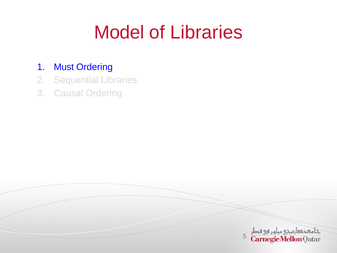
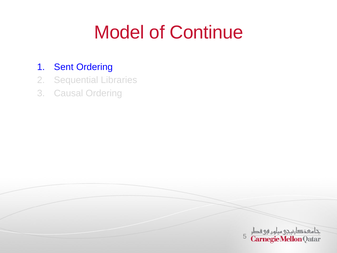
of Libraries: Libraries -> Continue (206, 32)
Must: Must -> Sent (64, 67)
